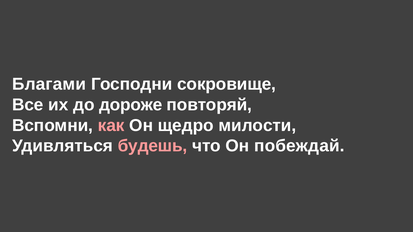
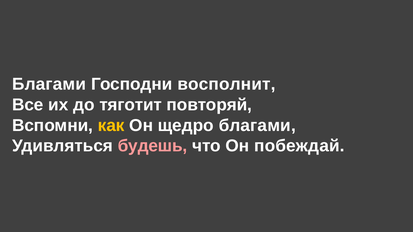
сокровище: сокровище -> восполнит (226, 84)
дороже: дороже -> тяготит (131, 105)
как colour: pink -> yellow (111, 126)
щедро милости: милости -> благами (257, 126)
